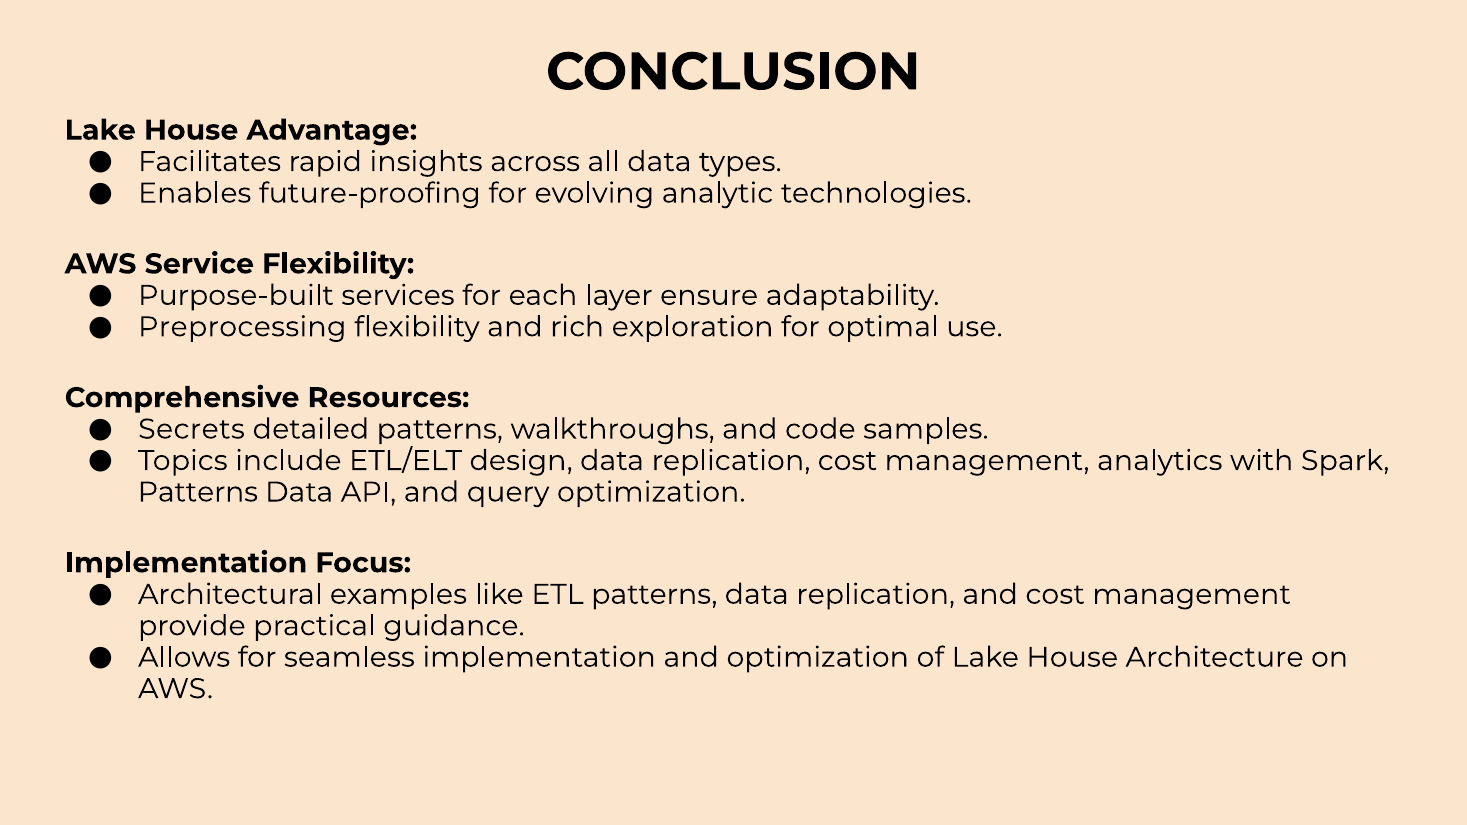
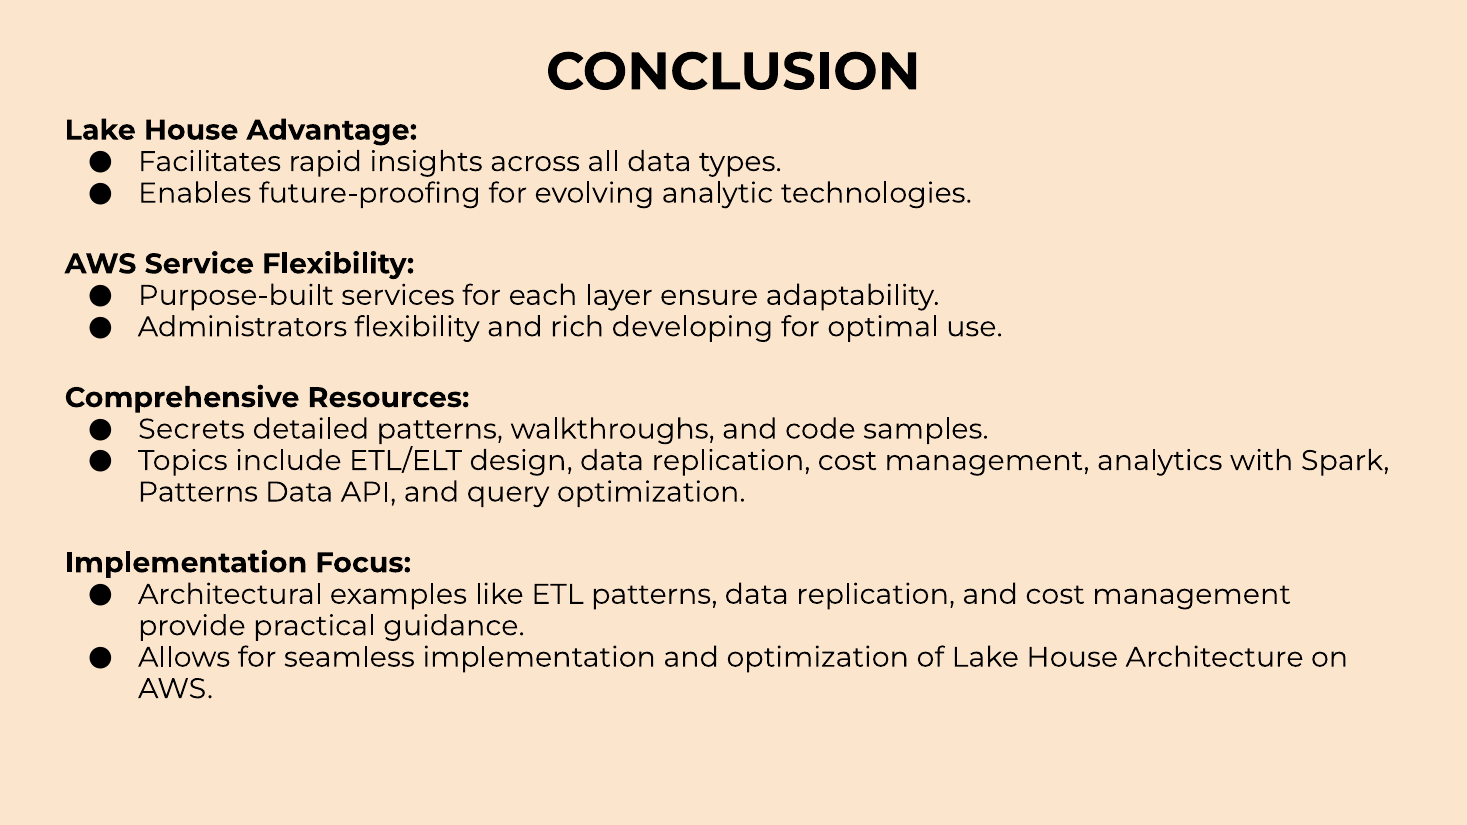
Preprocessing: Preprocessing -> Administrators (243, 327)
exploration: exploration -> developing (692, 327)
